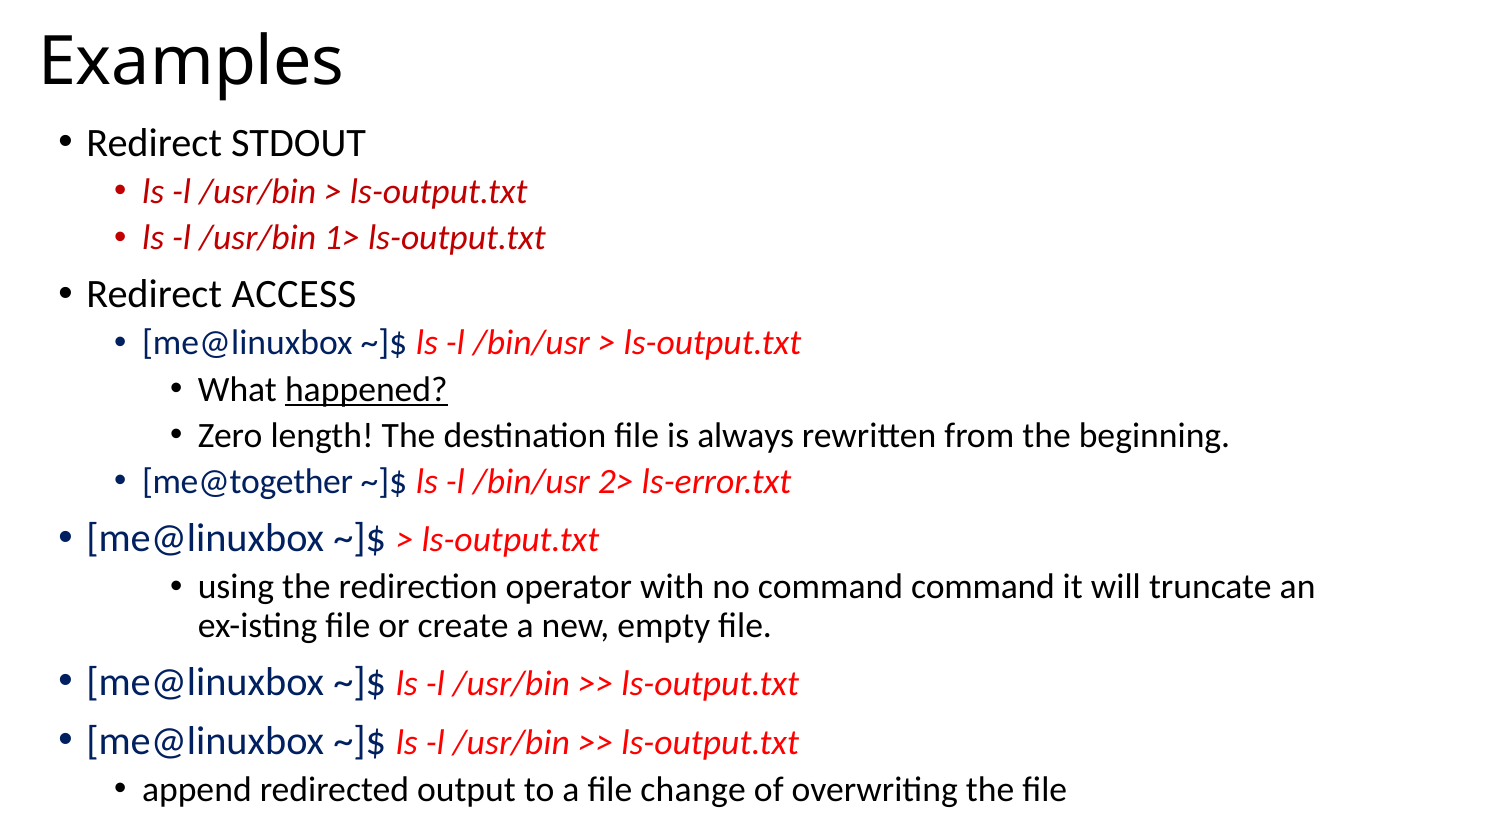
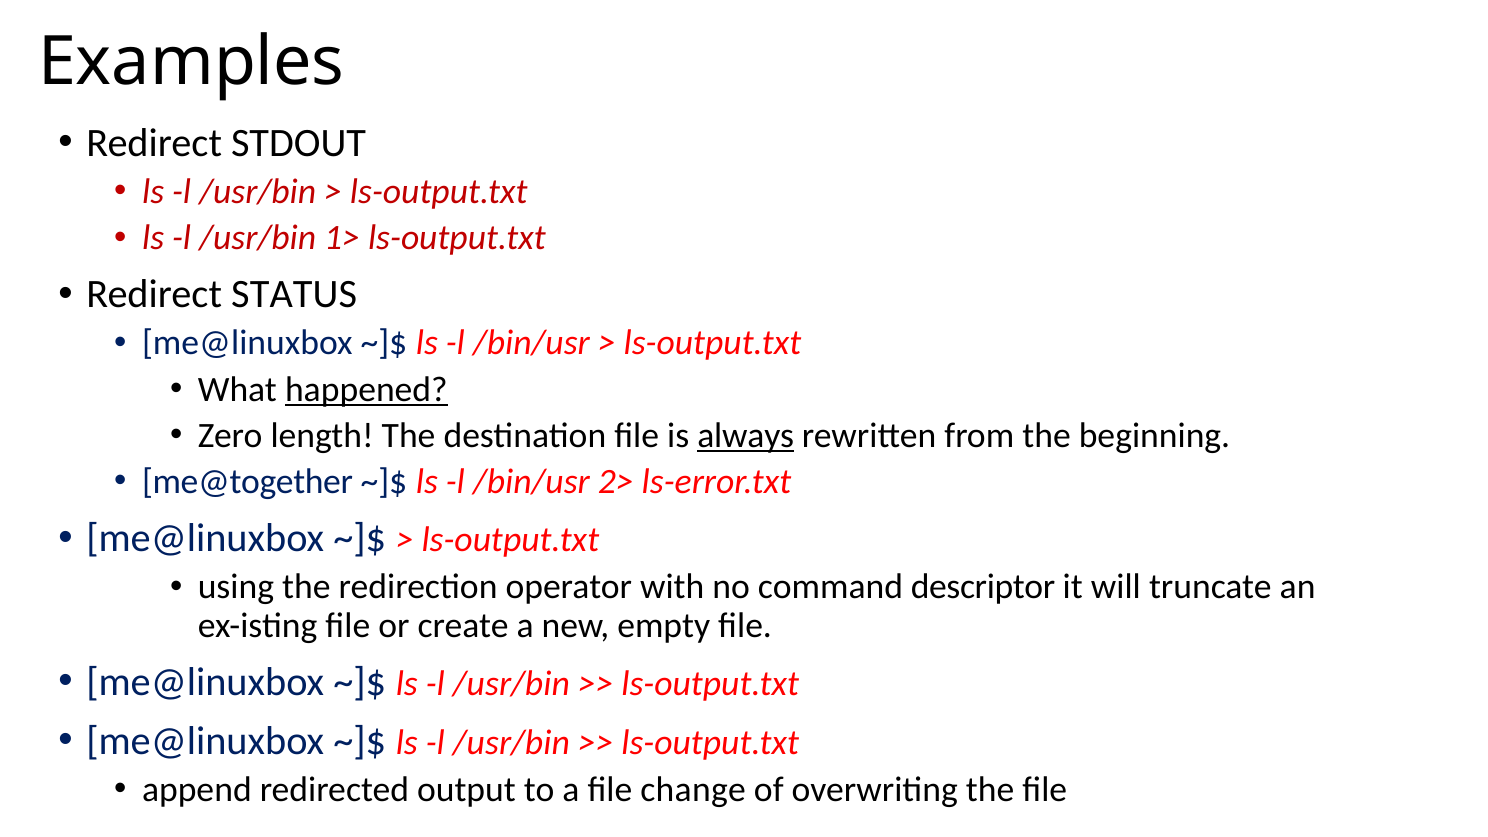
ACCESS: ACCESS -> STATUS (294, 294)
always underline: none -> present (746, 436)
command command: command -> descriptor (983, 587)
